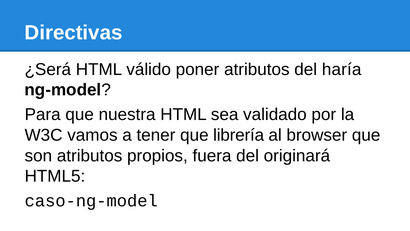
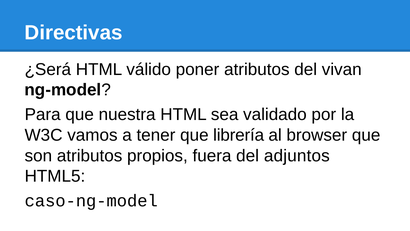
haría: haría -> vivan (342, 69)
originará: originará -> adjuntos (297, 155)
